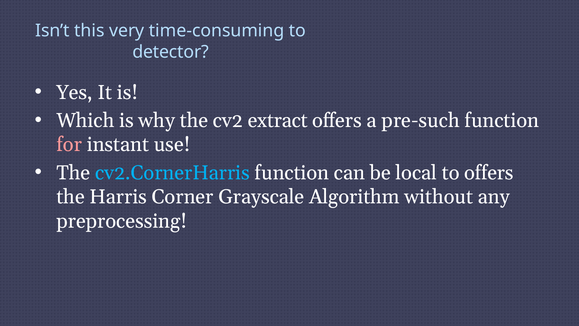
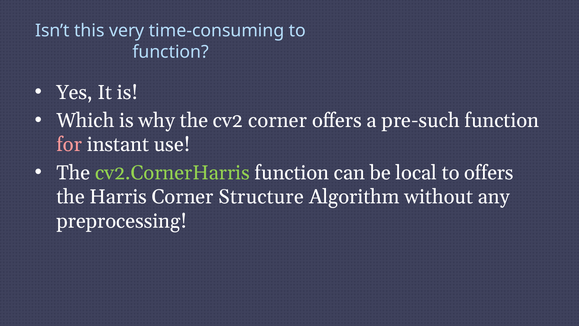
detector: detector -> function (171, 52)
cv2 extract: extract -> corner (278, 120)
cv2.CornerHarris colour: light blue -> light green (172, 173)
Grayscale: Grayscale -> Structure (261, 197)
